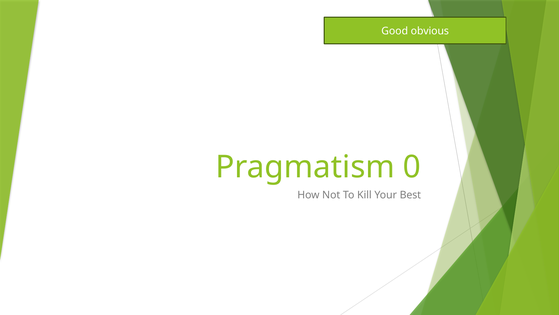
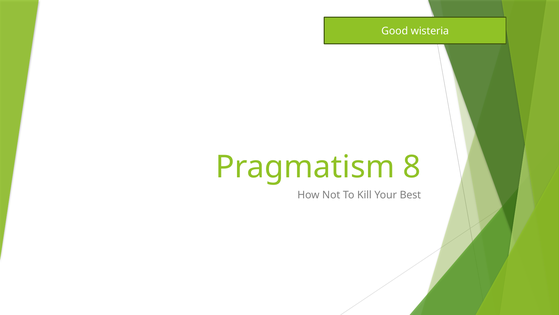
obvious: obvious -> wisteria (430, 31)
0: 0 -> 8 (412, 167)
